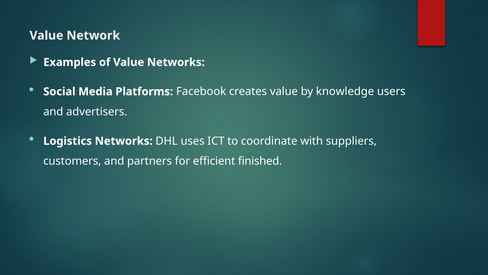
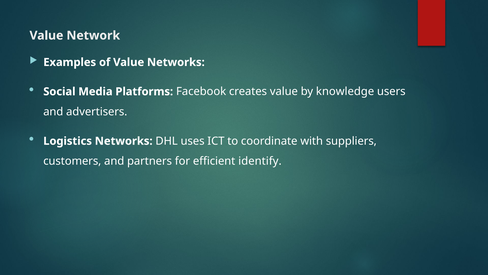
finished: finished -> identify (260, 161)
